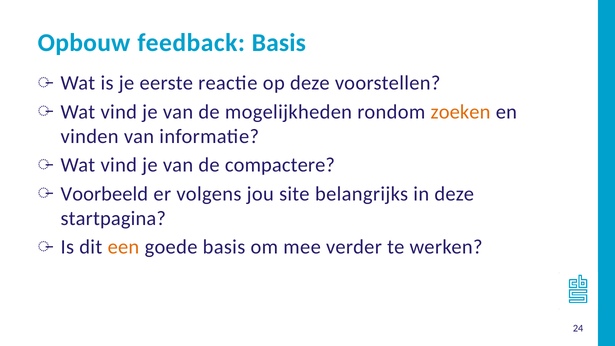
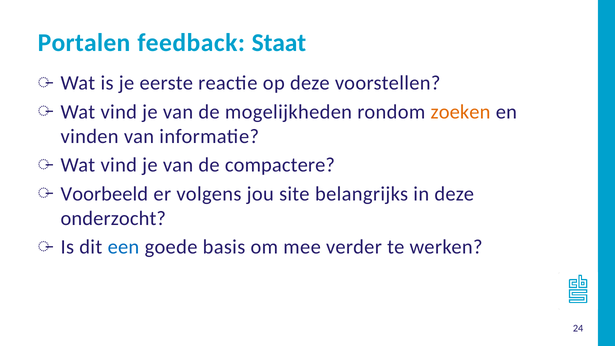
Opbouw: Opbouw -> Portalen (84, 43)
feedback Basis: Basis -> Staat (279, 43)
startpagina: startpagina -> onderzocht (113, 218)
een colour: orange -> blue (123, 247)
